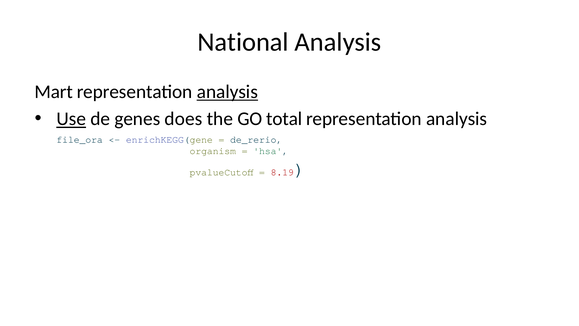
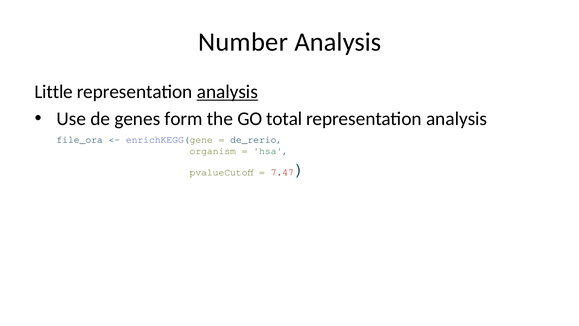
National: National -> Number (243, 42)
Mart: Mart -> Little (54, 92)
Use underline: present -> none (71, 119)
does: does -> form (184, 119)
8.19: 8.19 -> 7.47 (282, 172)
